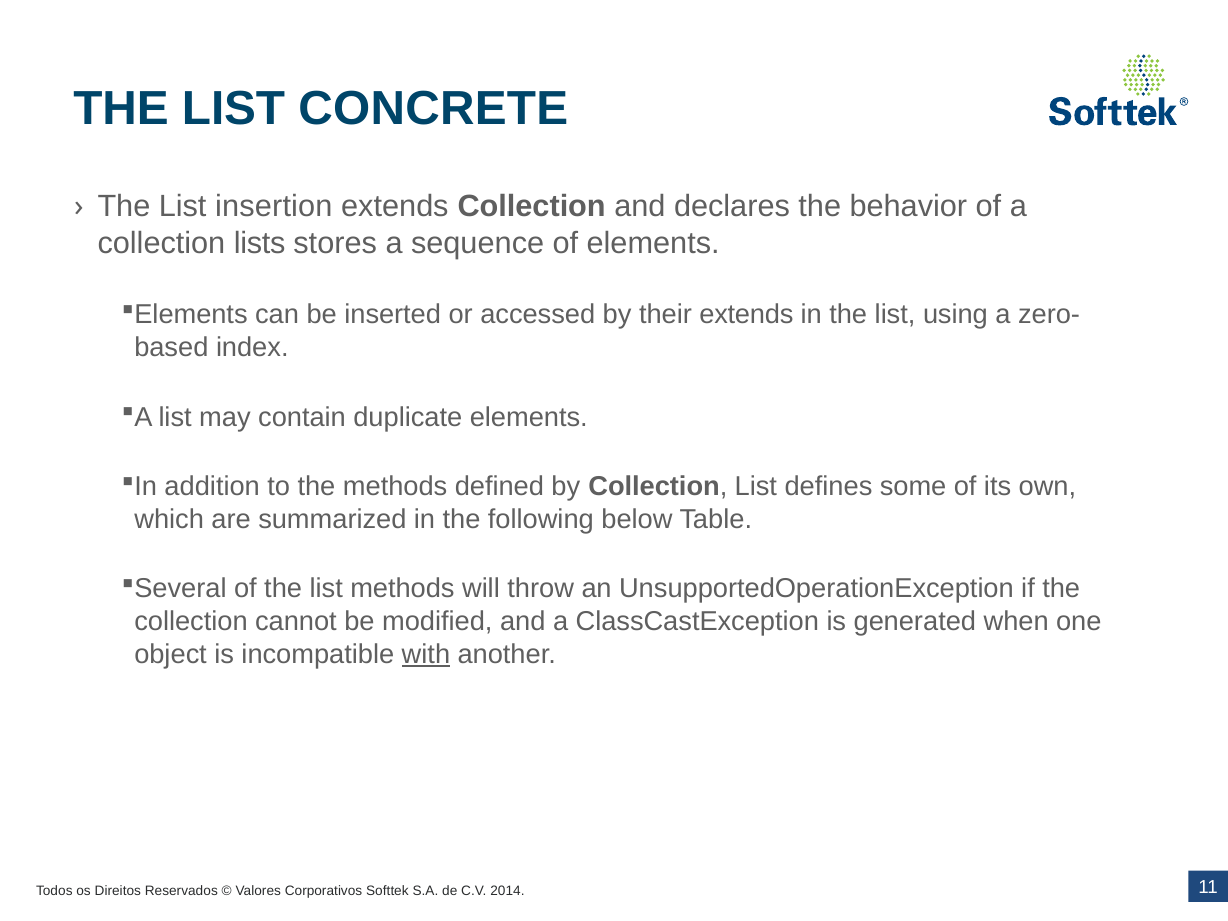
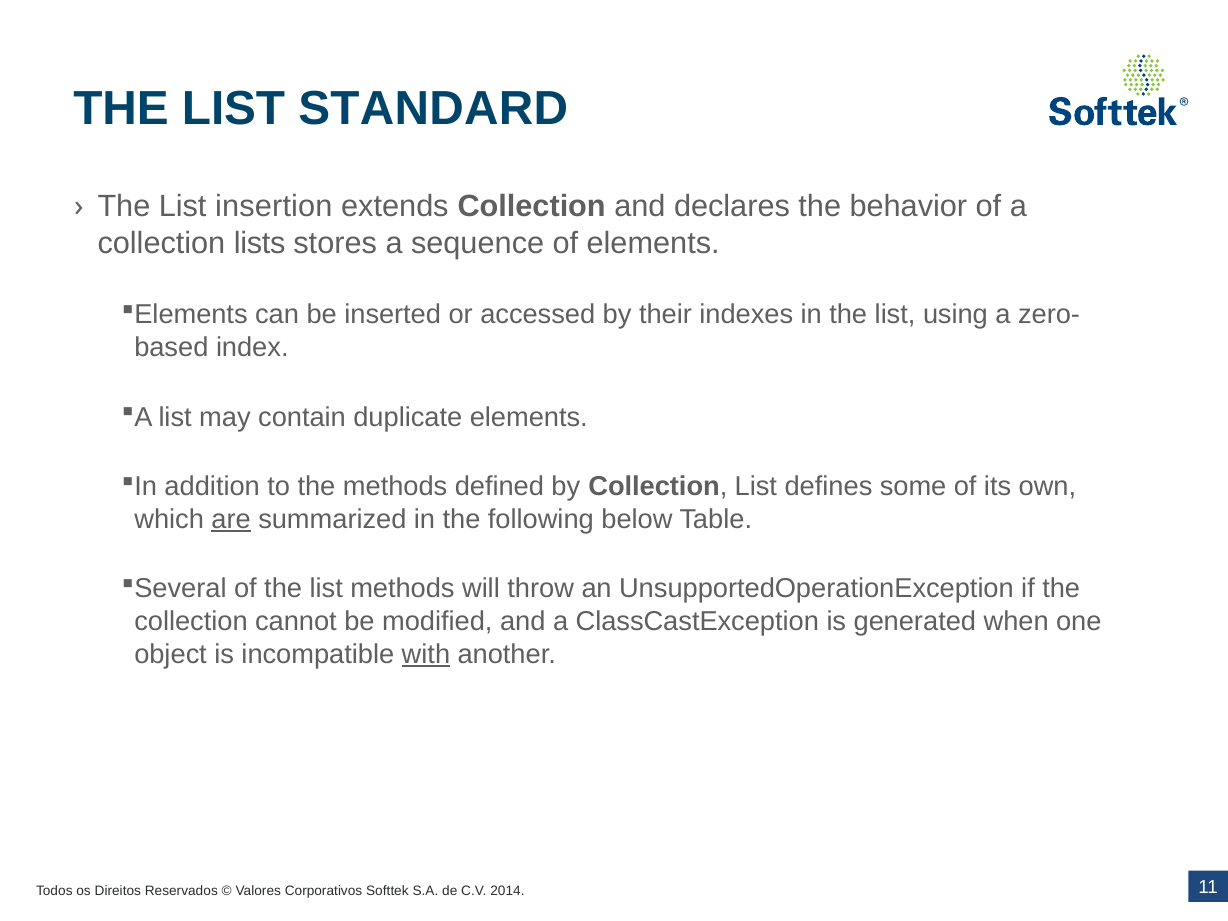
CONCRETE: CONCRETE -> STANDARD (433, 108)
their extends: extends -> indexes (746, 315)
are underline: none -> present (231, 519)
